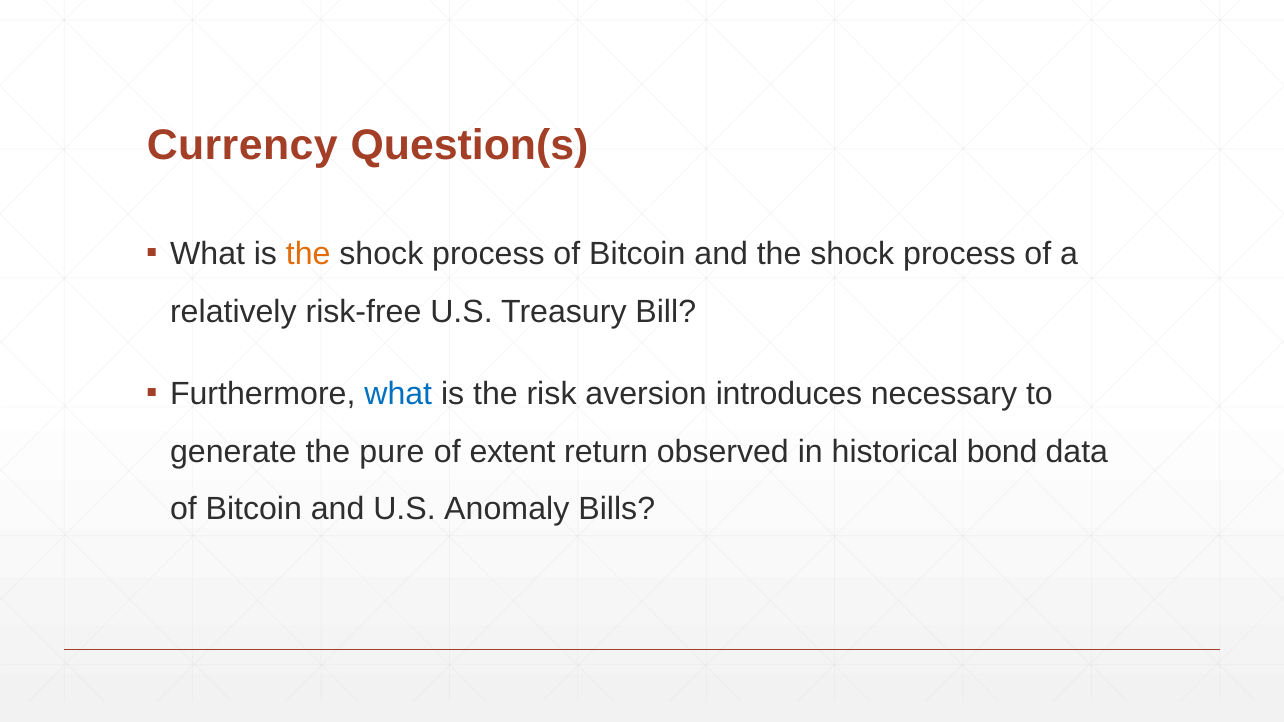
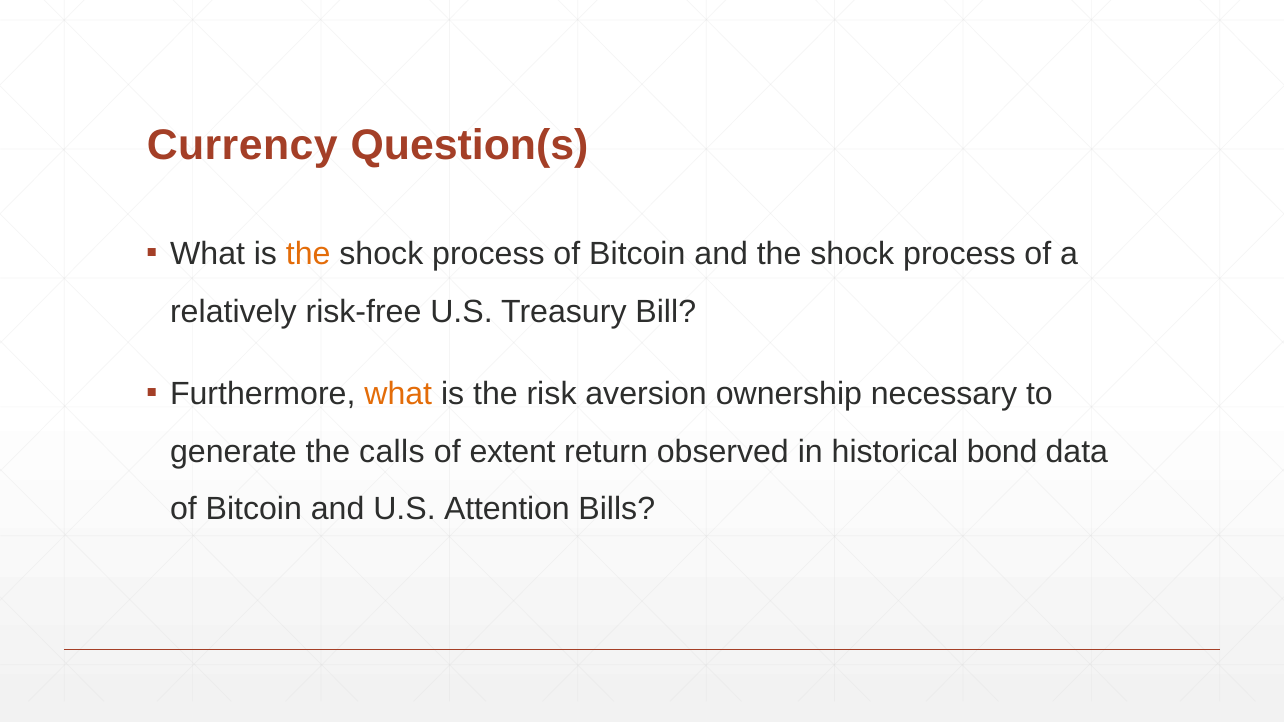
what colour: blue -> orange (398, 394)
introduces: introduces -> ownership (789, 394)
pure: pure -> calls (392, 452)
Anomaly: Anomaly -> Attention (507, 509)
